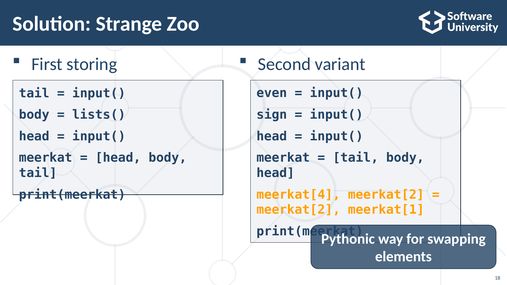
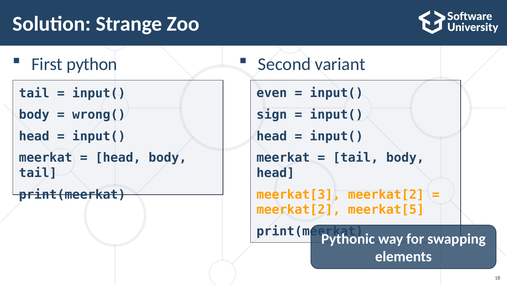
storing: storing -> python (92, 64)
lists(: lists( -> wrong( (99, 115)
meerkat[4: meerkat[4 -> meerkat[3 (298, 195)
meerkat[1: meerkat[1 -> meerkat[5 (386, 210)
